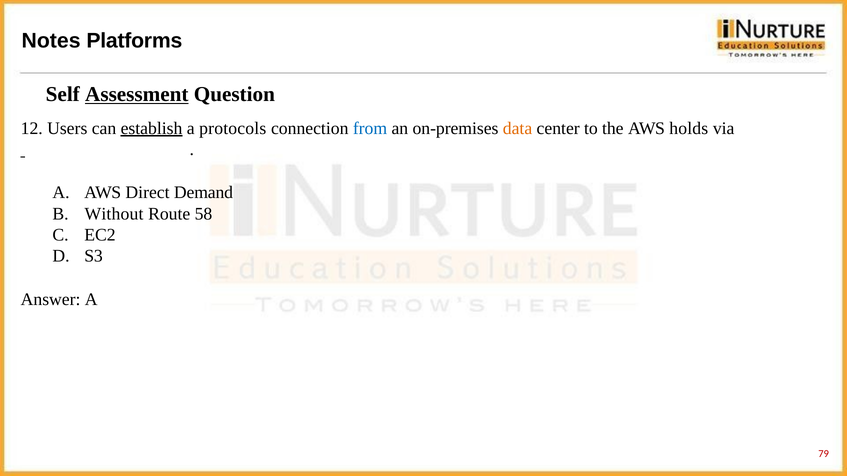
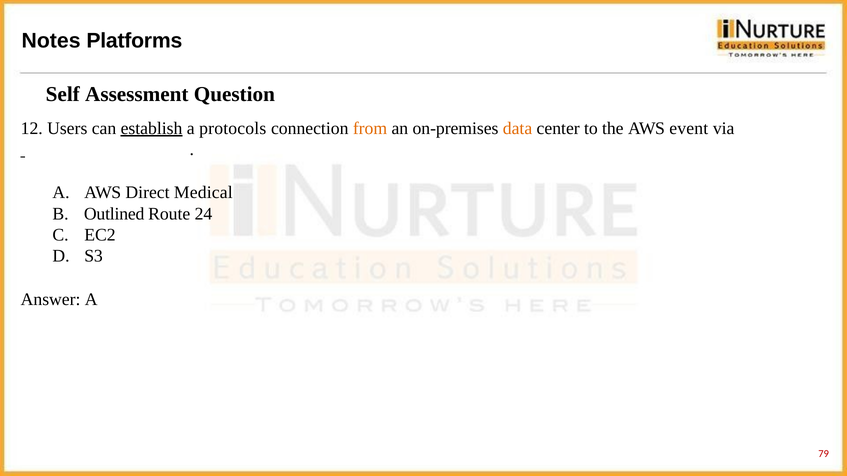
Assessment underline: present -> none (137, 94)
from colour: blue -> orange (370, 128)
holds: holds -> event (689, 128)
Demand: Demand -> Medical (203, 193)
Without: Without -> Outlined (114, 214)
58: 58 -> 24 (203, 214)
